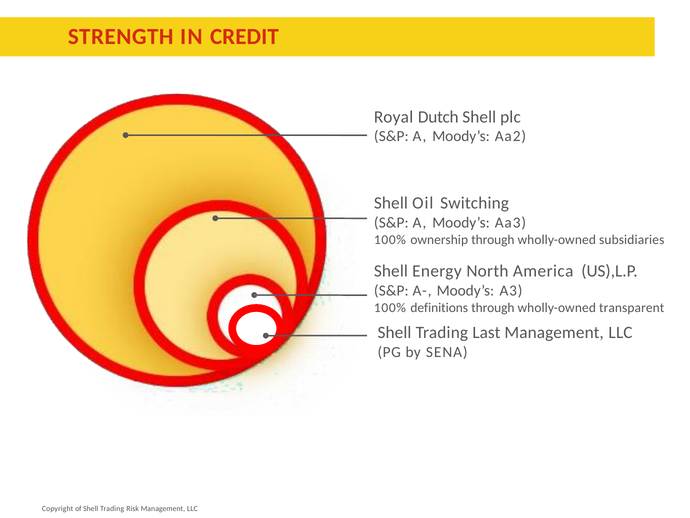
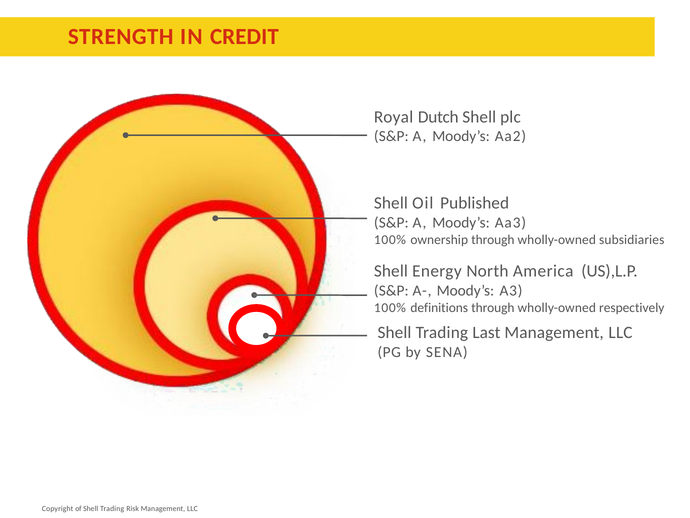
Switching: Switching -> Published (475, 203)
transparent: transparent -> respectively (632, 307)
